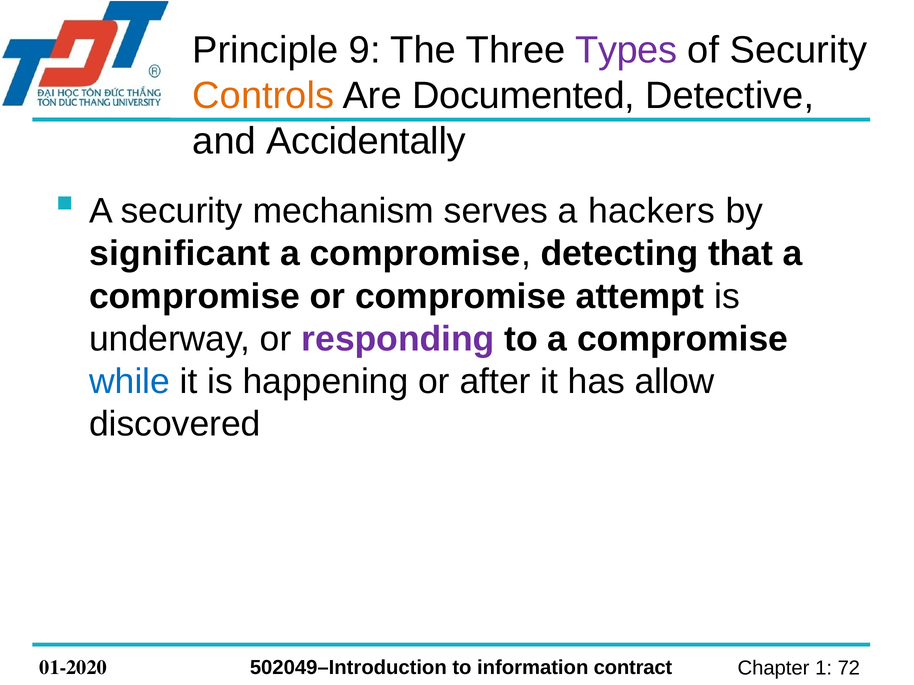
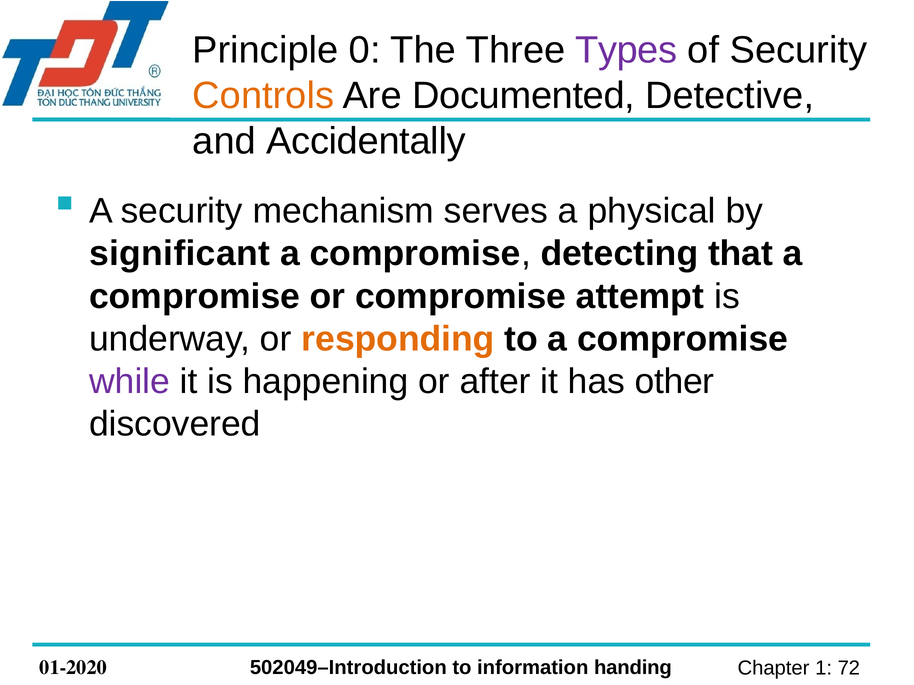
9: 9 -> 0 (365, 50)
hackers: hackers -> physical (652, 211)
responding colour: purple -> orange (398, 339)
while colour: blue -> purple (130, 382)
allow: allow -> other (674, 382)
contract: contract -> handing (633, 668)
